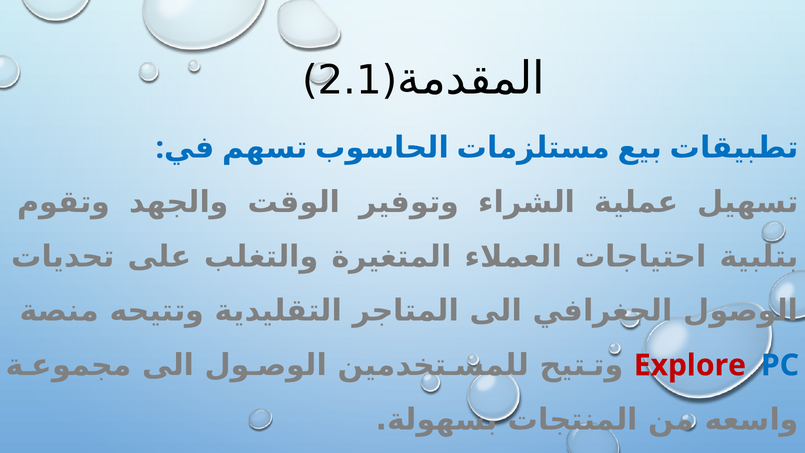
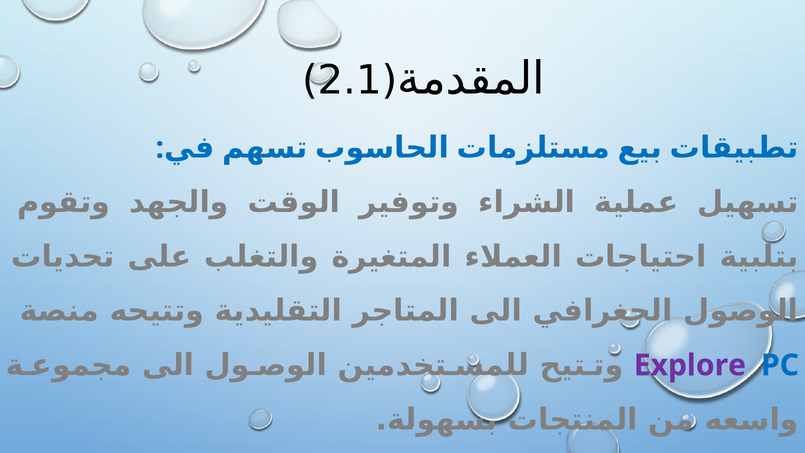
Explore colour: red -> purple (690, 365)
